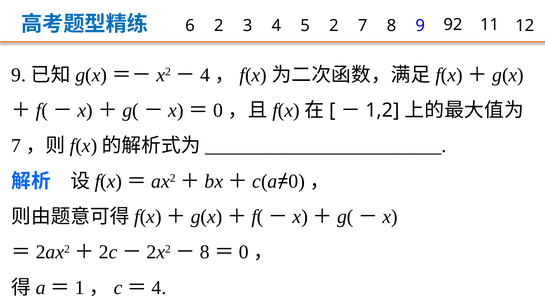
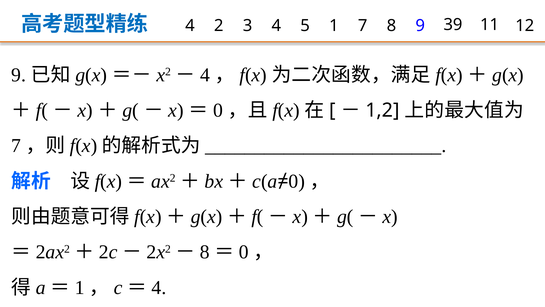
6: 6 -> 4 (190, 26)
5 2: 2 -> 1 (334, 26)
92: 92 -> 39 (453, 25)
